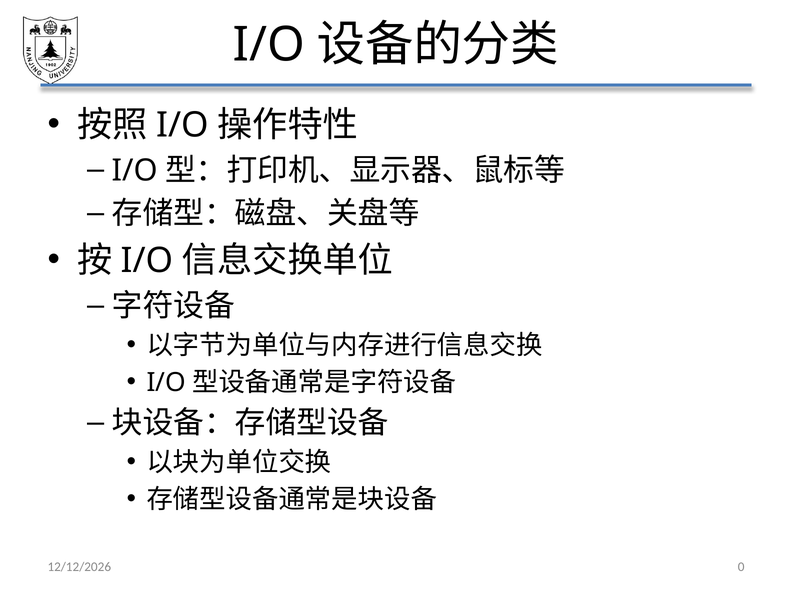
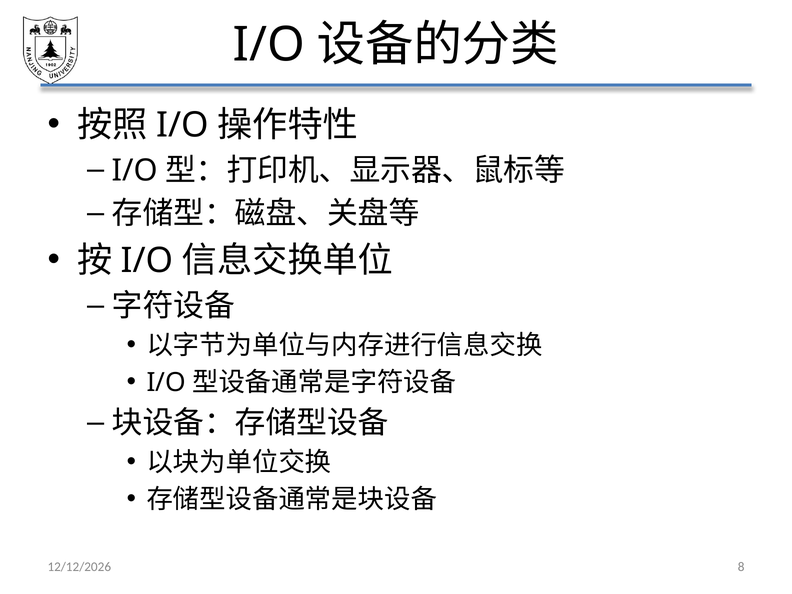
0: 0 -> 8 (741, 567)
